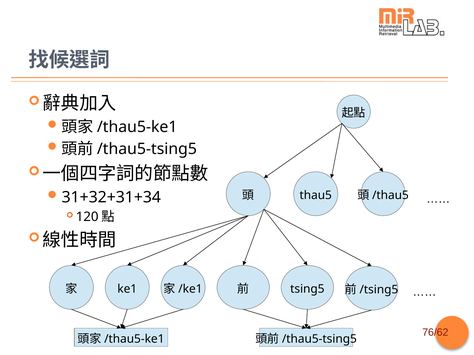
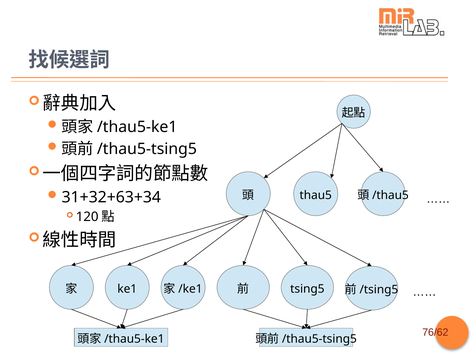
31+32+31+34: 31+32+31+34 -> 31+32+63+34 (111, 197)
